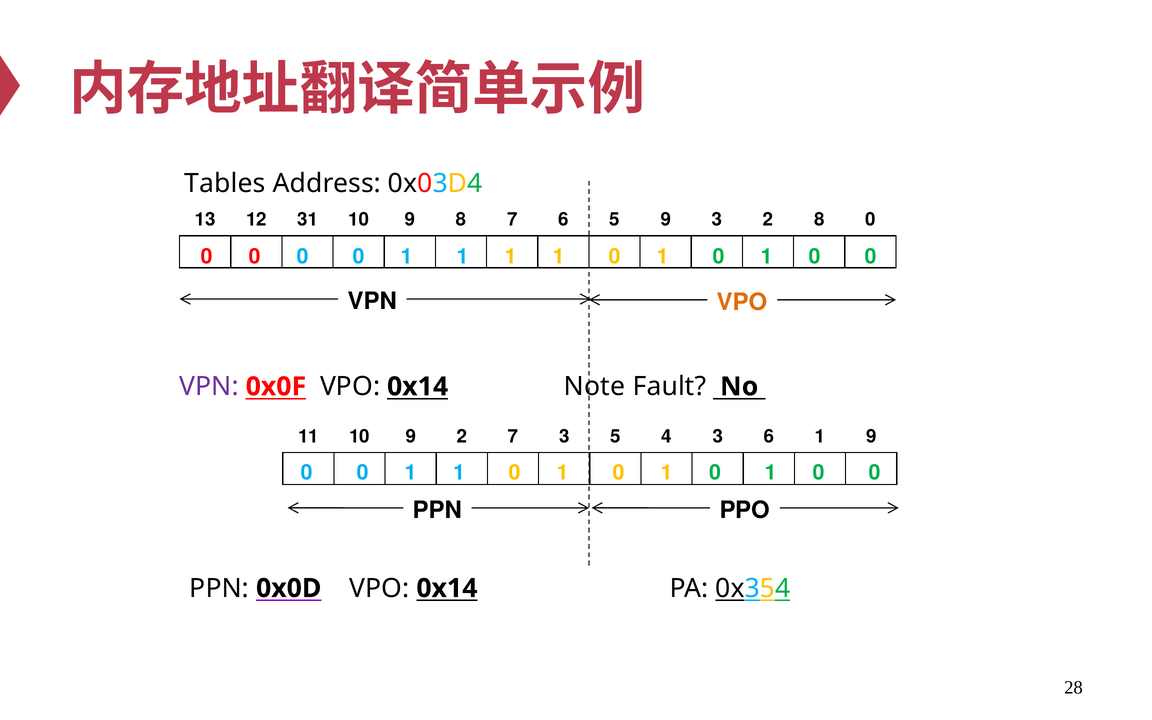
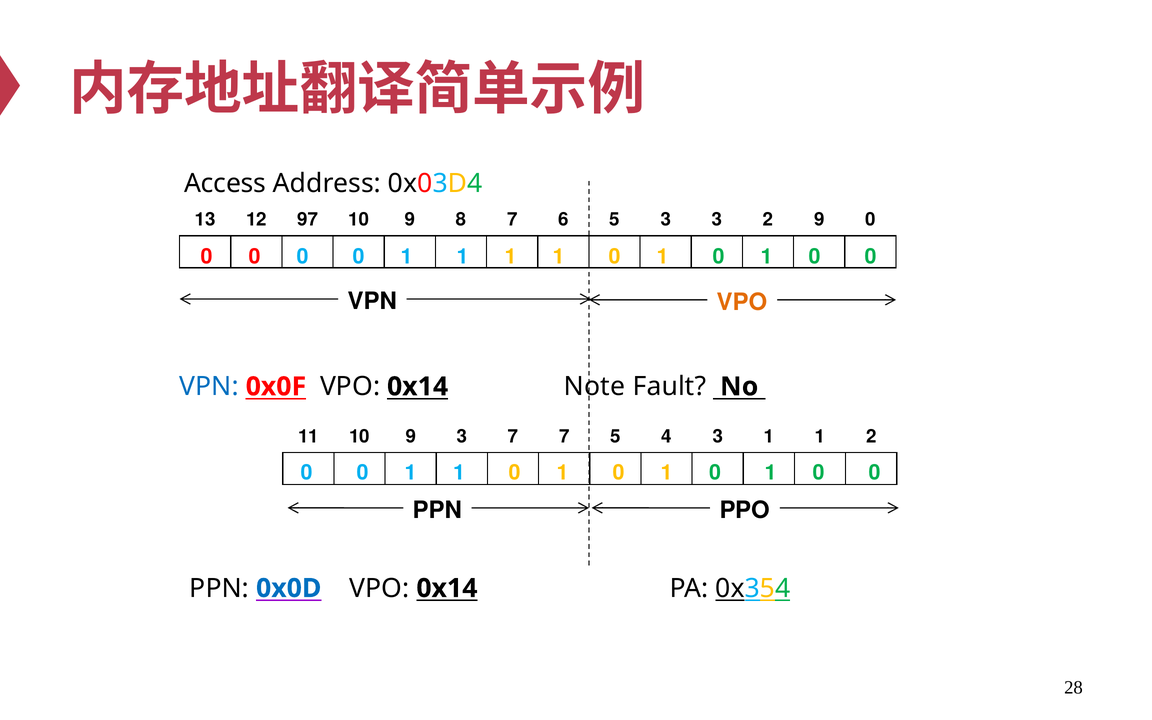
Tables: Tables -> Access (225, 183)
31: 31 -> 97 (308, 220)
5 9: 9 -> 3 (666, 220)
2 8: 8 -> 9 (819, 220)
VPN colour: purple -> blue (209, 387)
9 2: 2 -> 3 (462, 436)
7 3: 3 -> 7 (564, 436)
3 6: 6 -> 1 (769, 436)
1 9: 9 -> 2 (871, 436)
0x0D colour: black -> blue (289, 588)
